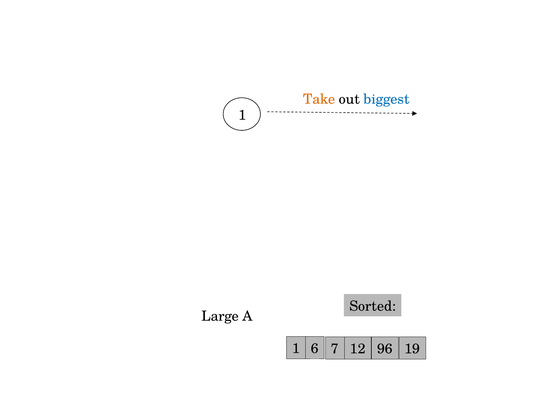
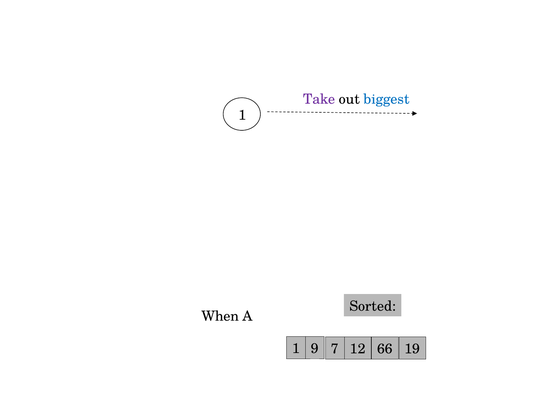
Take colour: orange -> purple (319, 99)
Large: Large -> When (220, 316)
6: 6 -> 9 (315, 348)
96: 96 -> 66 (385, 348)
